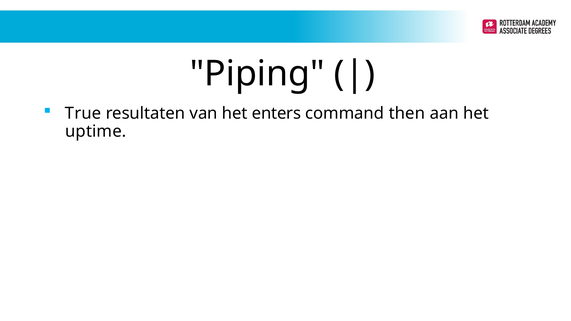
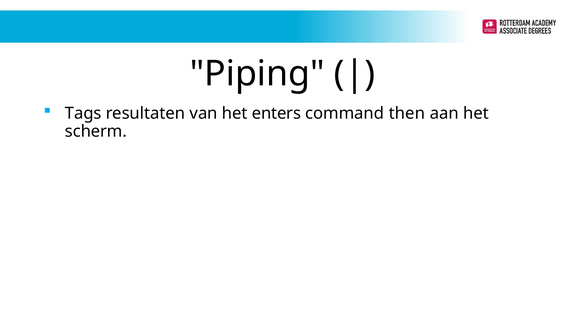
True: True -> Tags (83, 113)
uptime: uptime -> scherm (96, 131)
